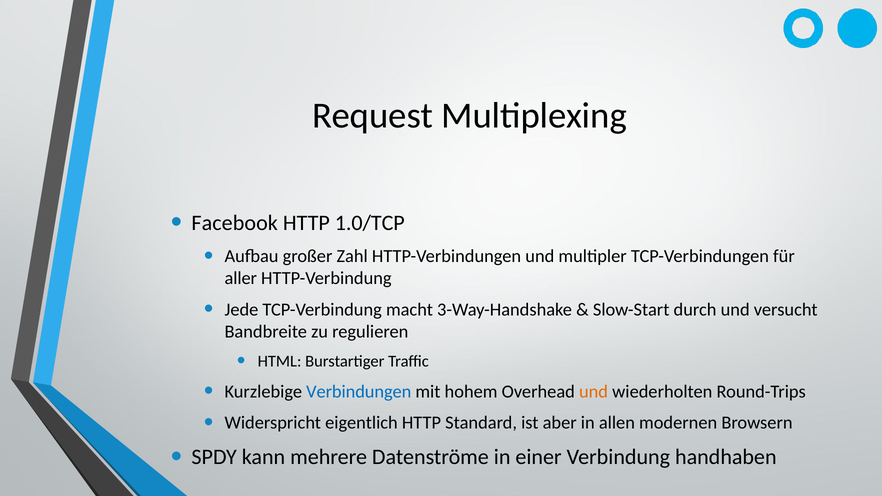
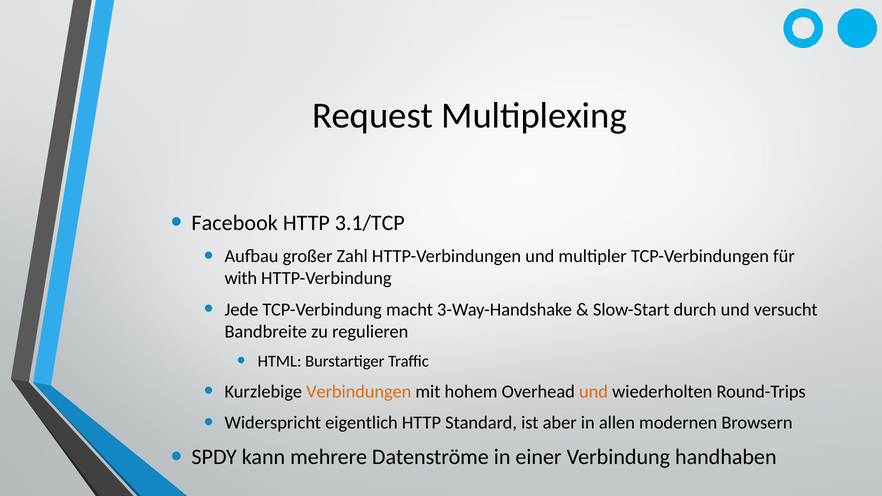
1.0/TCP: 1.0/TCP -> 3.1/TCP (370, 223)
aller: aller -> with (241, 278)
Verbindungen colour: blue -> orange (359, 392)
